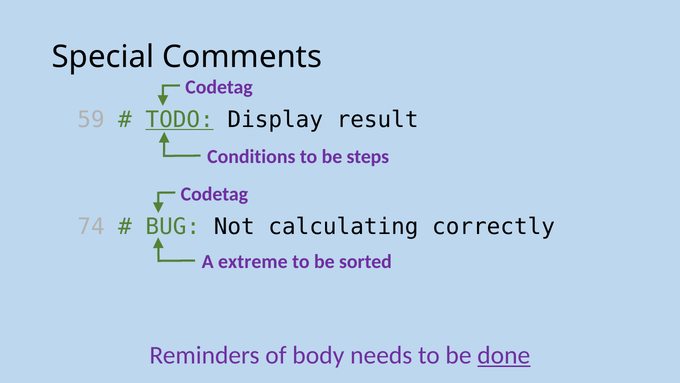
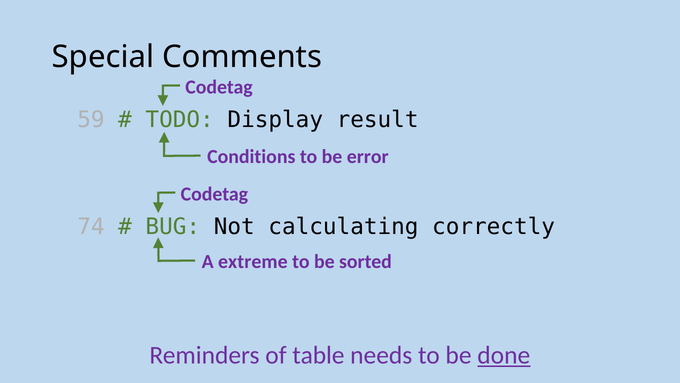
TODO underline: present -> none (180, 120)
steps: steps -> error (368, 157)
body: body -> table (318, 355)
